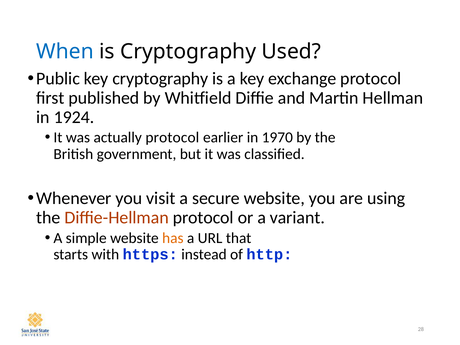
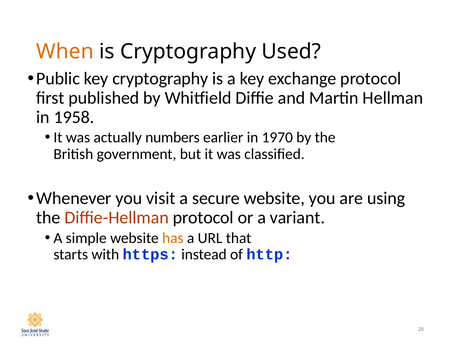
When colour: blue -> orange (65, 52)
1924: 1924 -> 1958 (74, 117)
actually protocol: protocol -> numbers (173, 137)
